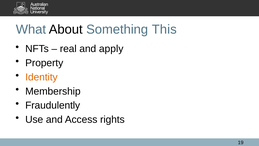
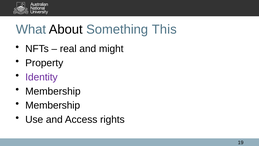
apply: apply -> might (111, 49)
Identity colour: orange -> purple (41, 77)
Fraudulently: Fraudulently -> Membership (53, 105)
